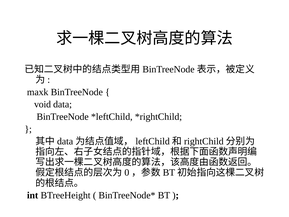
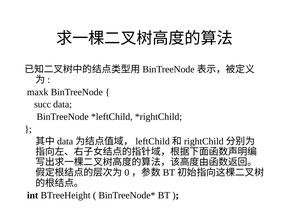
void: void -> succ (43, 104)
